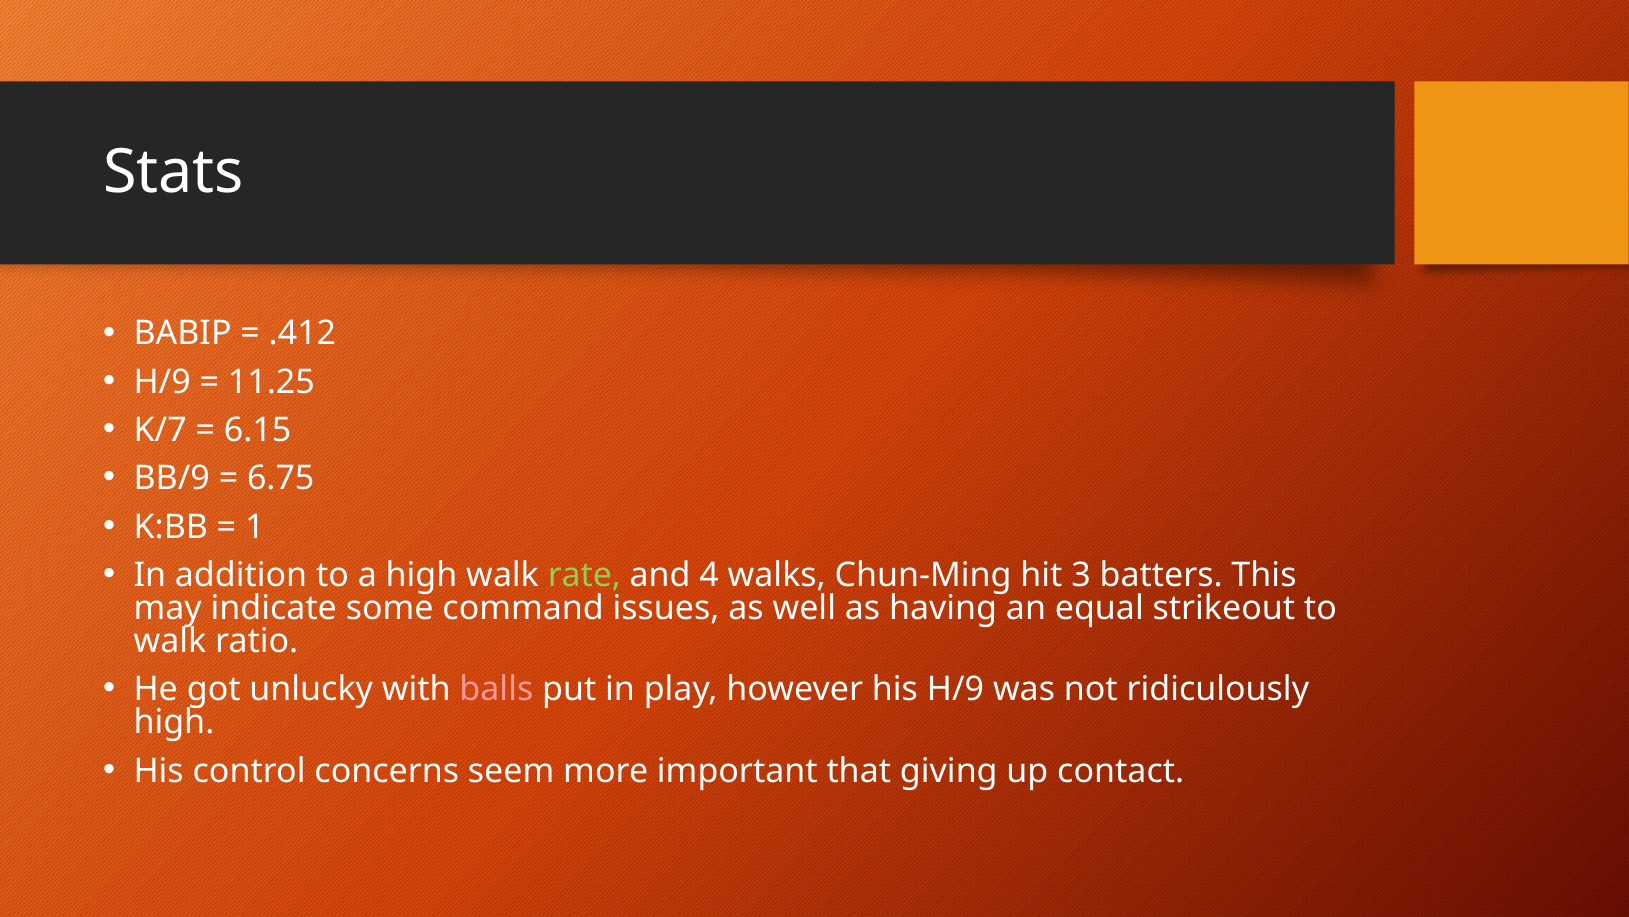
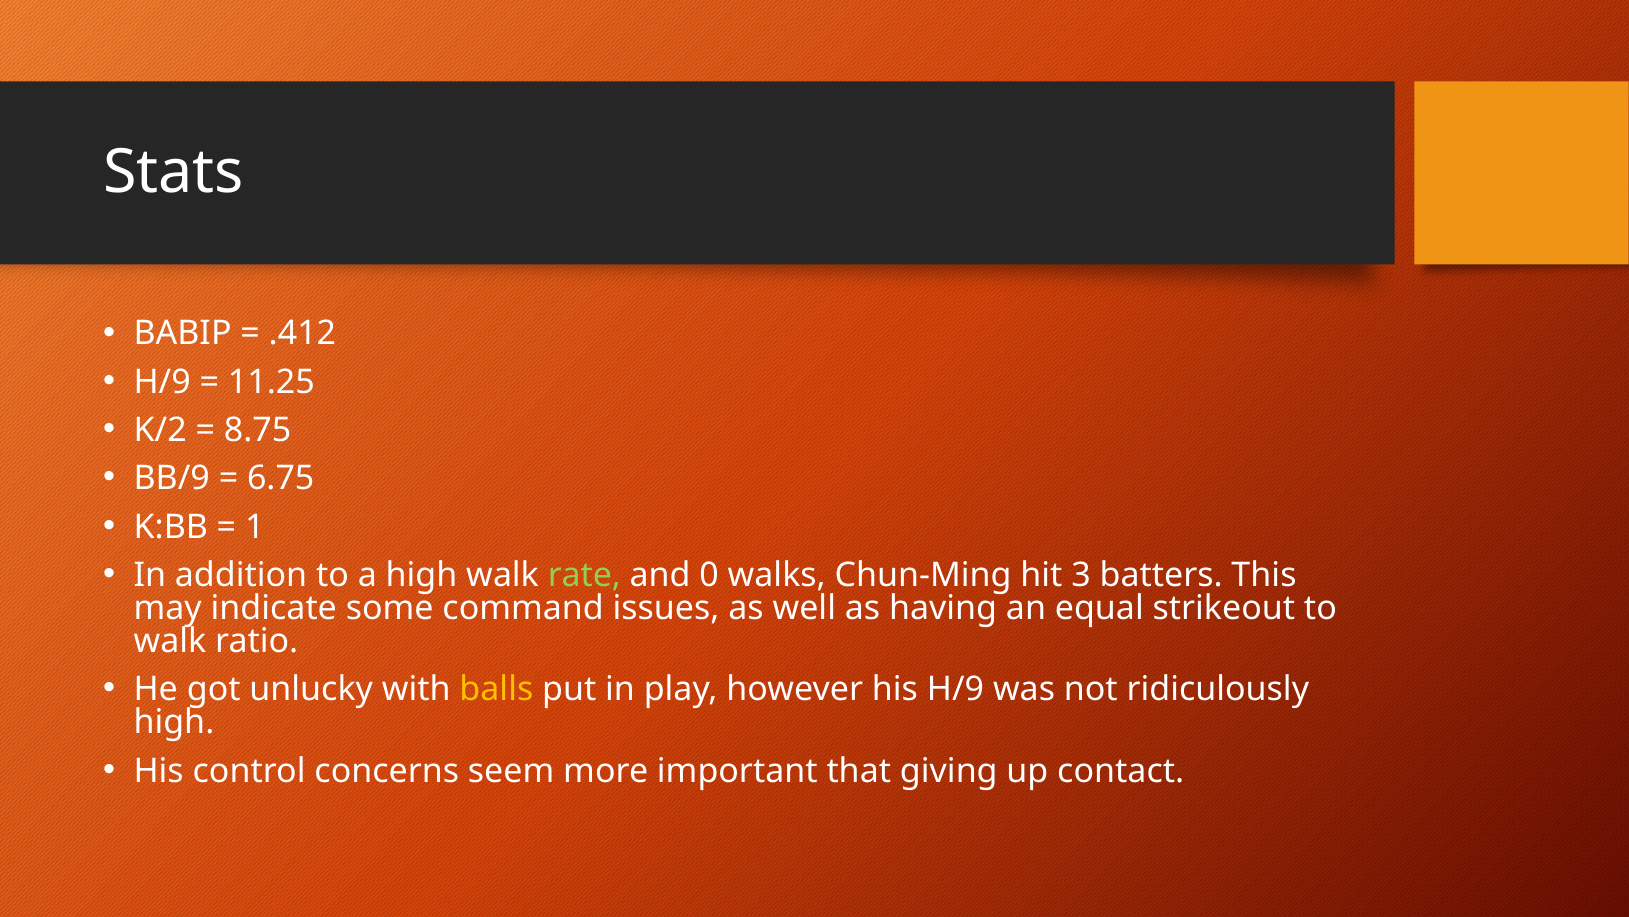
K/7: K/7 -> K/2 (160, 430)
6.15: 6.15 -> 8.75 (258, 430)
4: 4 -> 0 (709, 575)
balls colour: pink -> yellow (496, 689)
